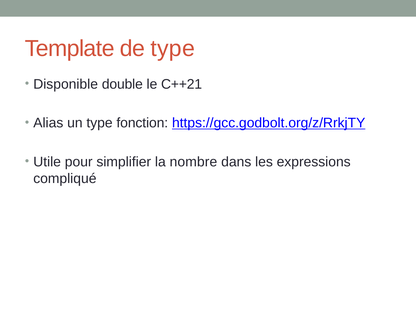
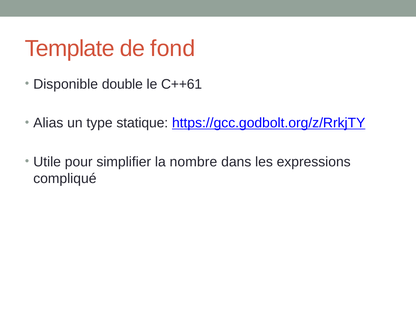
de type: type -> fond (173, 48)
C++21: C++21 -> C++61 (182, 84)
fonction: fonction -> statique (142, 123)
